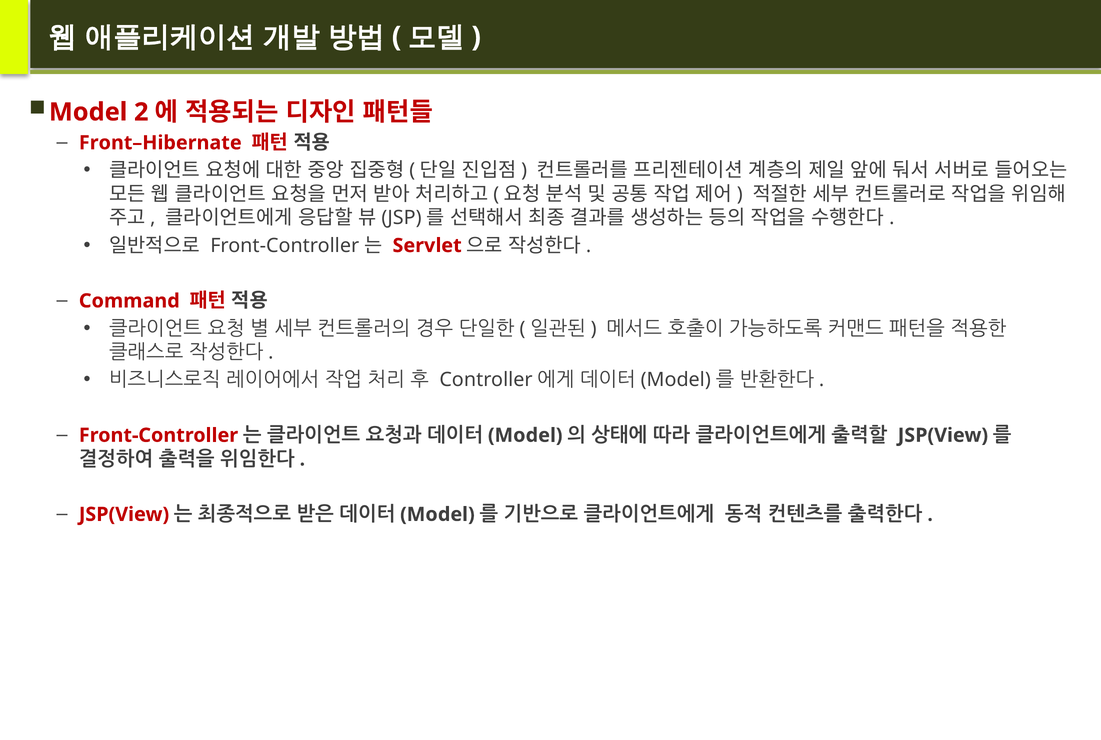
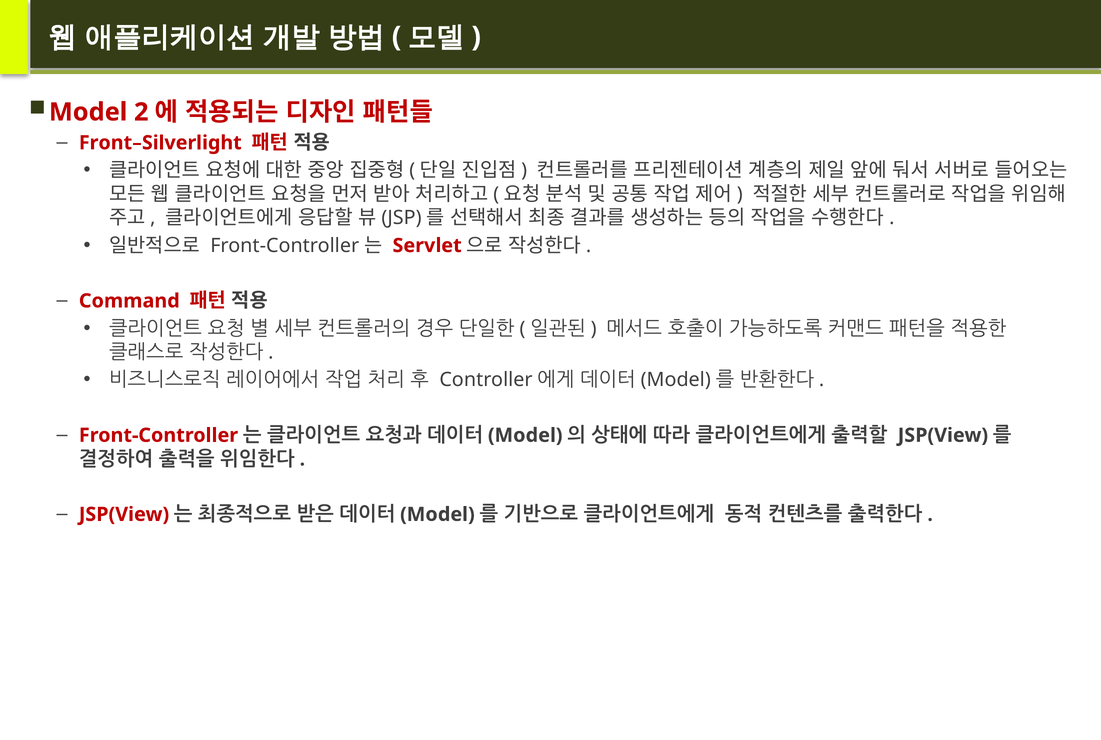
Front–Hibernate: Front–Hibernate -> Front–Silverlight (160, 143)
